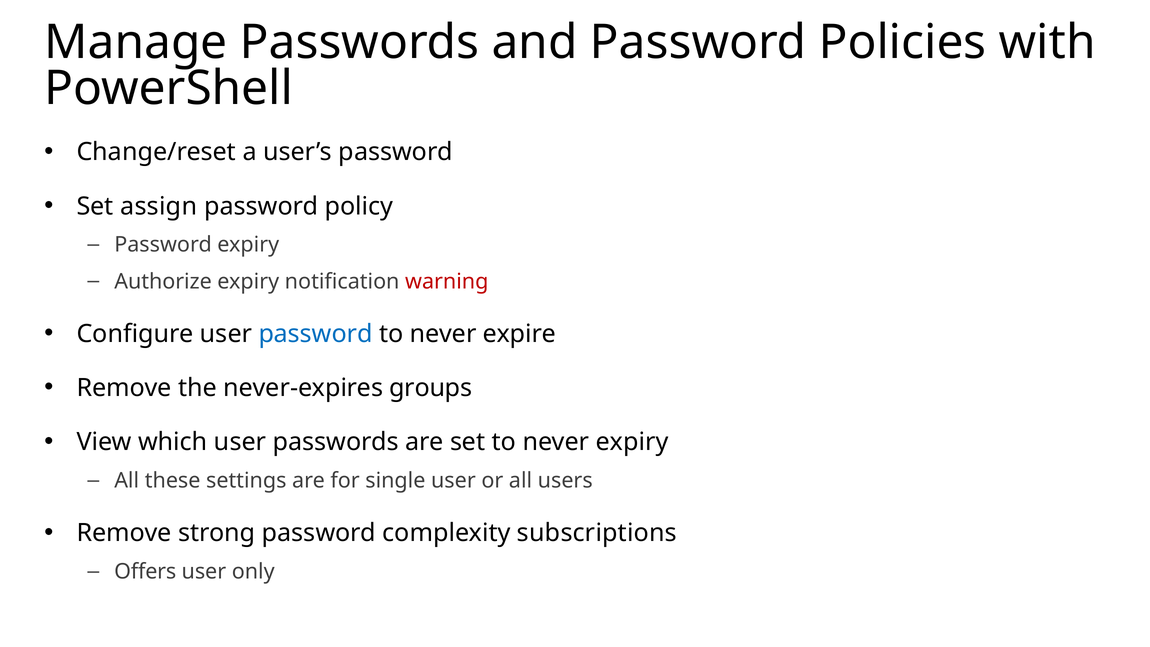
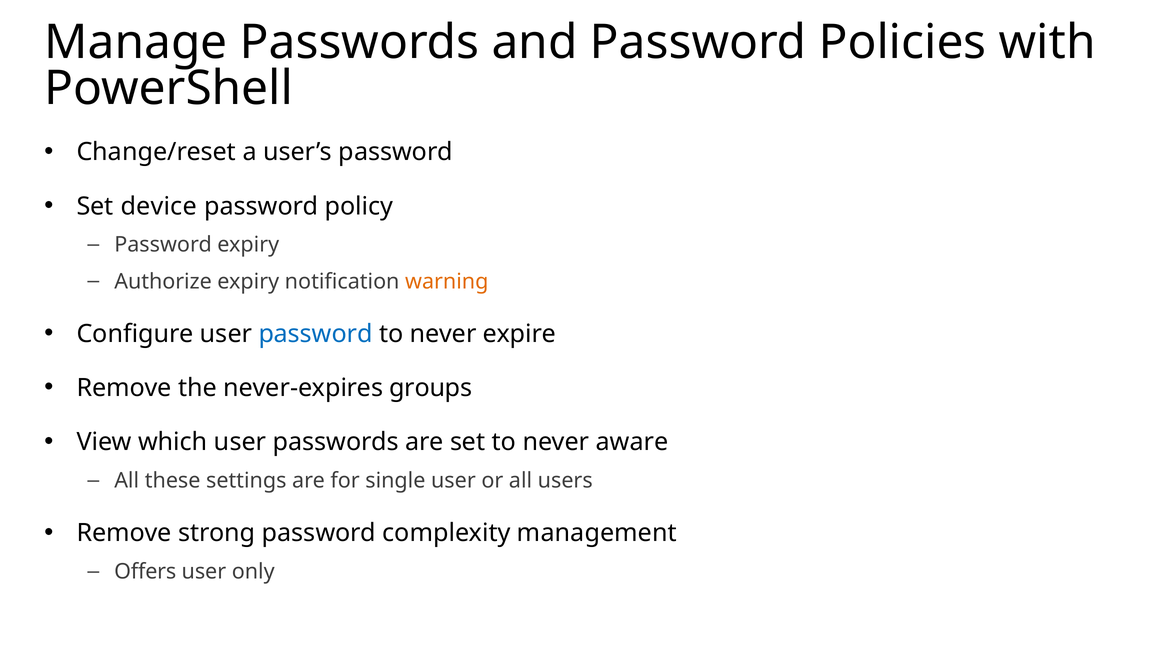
assign: assign -> device (159, 206)
warning colour: red -> orange (447, 281)
never expiry: expiry -> aware (632, 442)
subscriptions: subscriptions -> management (597, 533)
